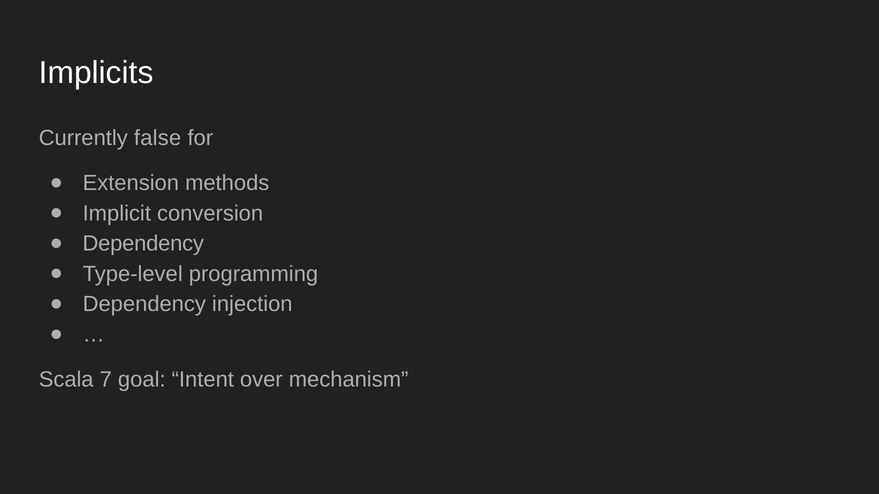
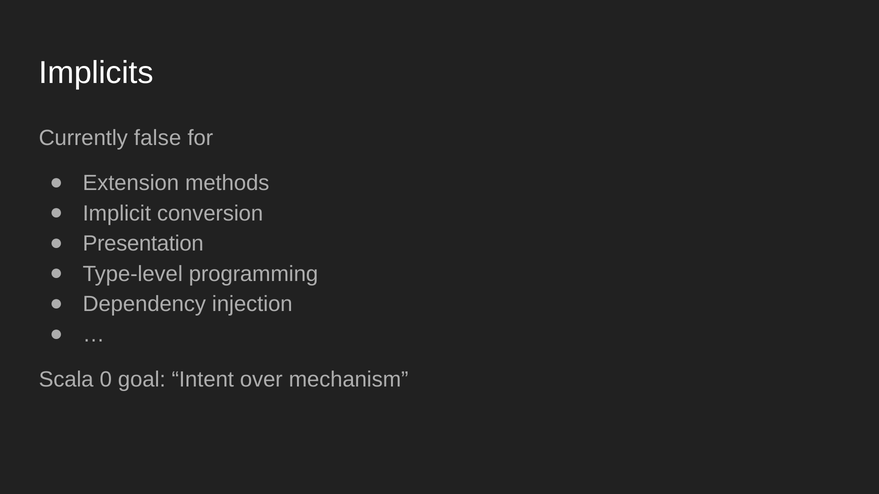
Dependency: Dependency -> Presentation (143, 244)
7: 7 -> 0 (106, 380)
